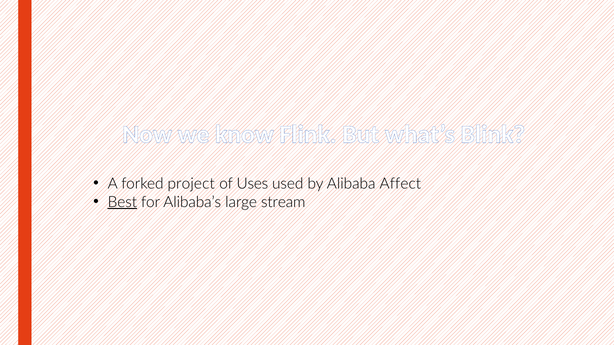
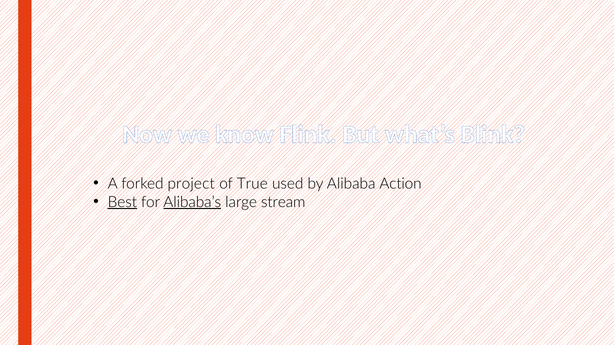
Uses: Uses -> True (252, 184)
Affect: Affect -> Action (400, 184)
Alibaba’s underline: none -> present (192, 202)
